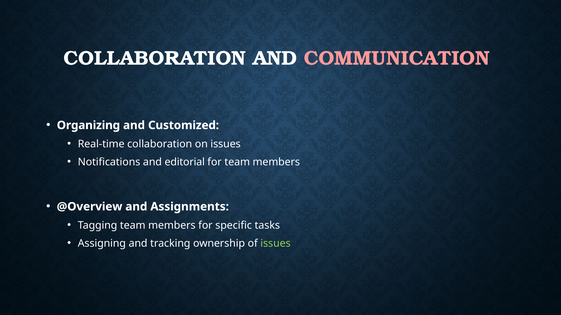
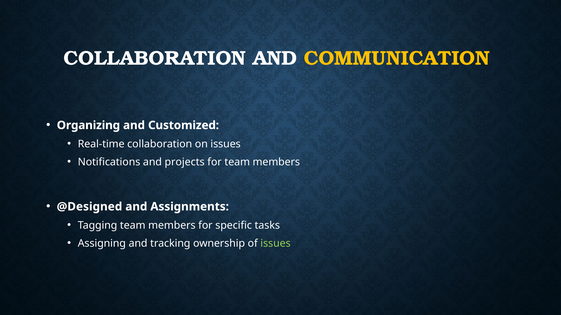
COMMUNICATION colour: pink -> yellow (397, 58)
editorial: editorial -> projects (185, 162)
@Overview: @Overview -> @Designed (89, 207)
